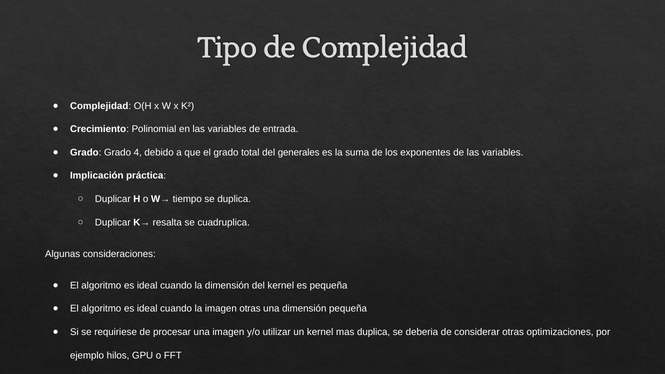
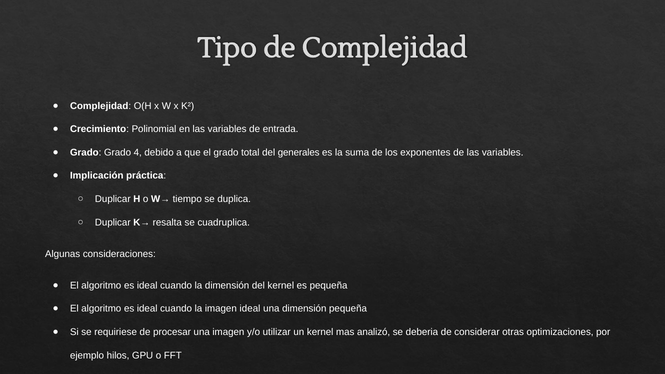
imagen otras: otras -> ideal (250, 309)
mas duplica: duplica -> analizó (374, 332)
